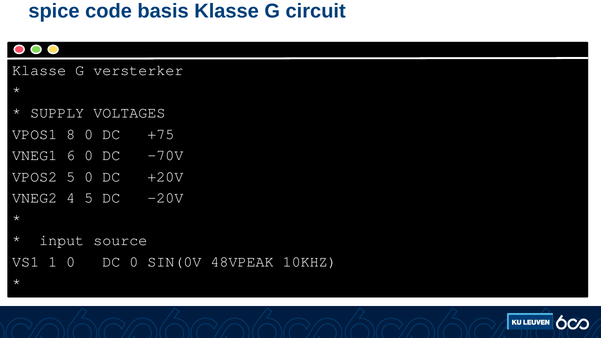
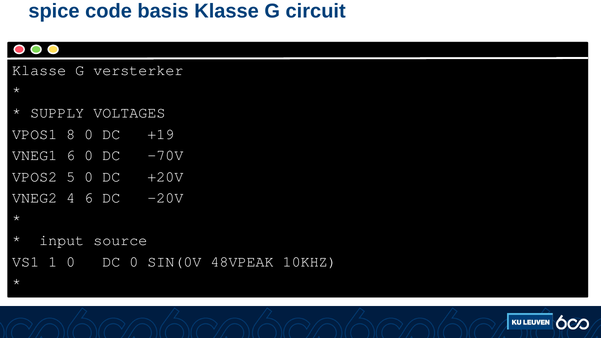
+75: +75 -> +19 (161, 134)
4 5: 5 -> 6 (89, 198)
